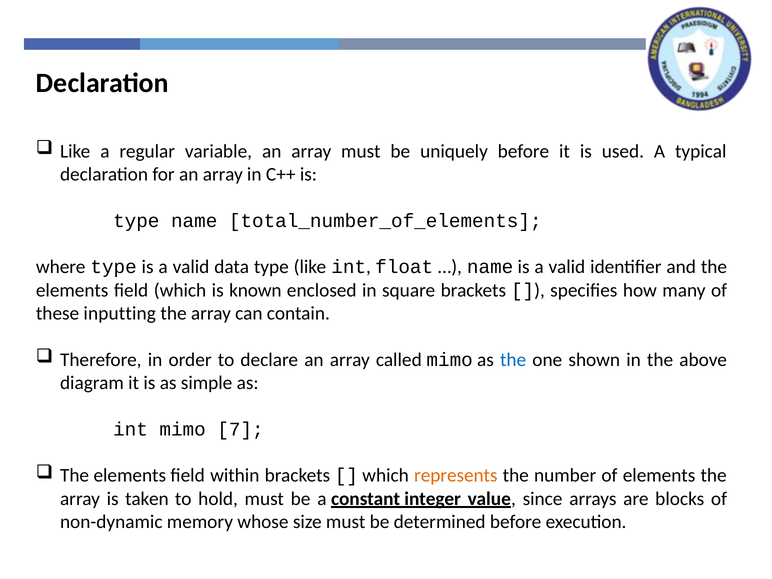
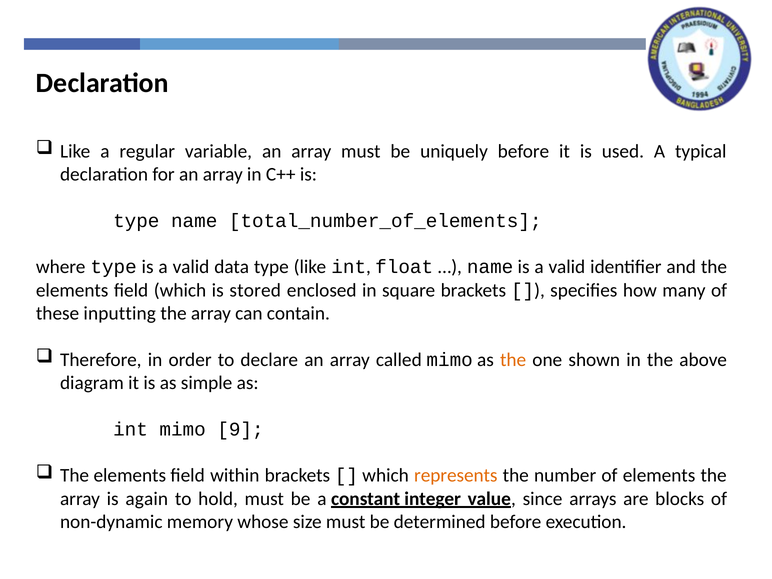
known: known -> stored (255, 290)
the colour: blue -> orange (513, 360)
7: 7 -> 9 (241, 429)
taken: taken -> again (147, 499)
